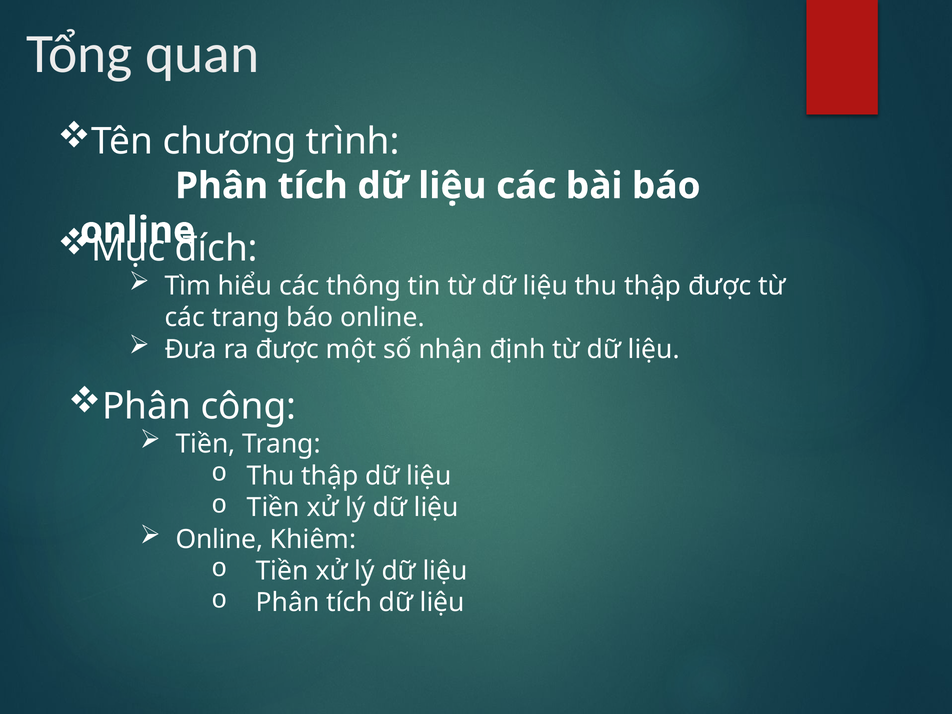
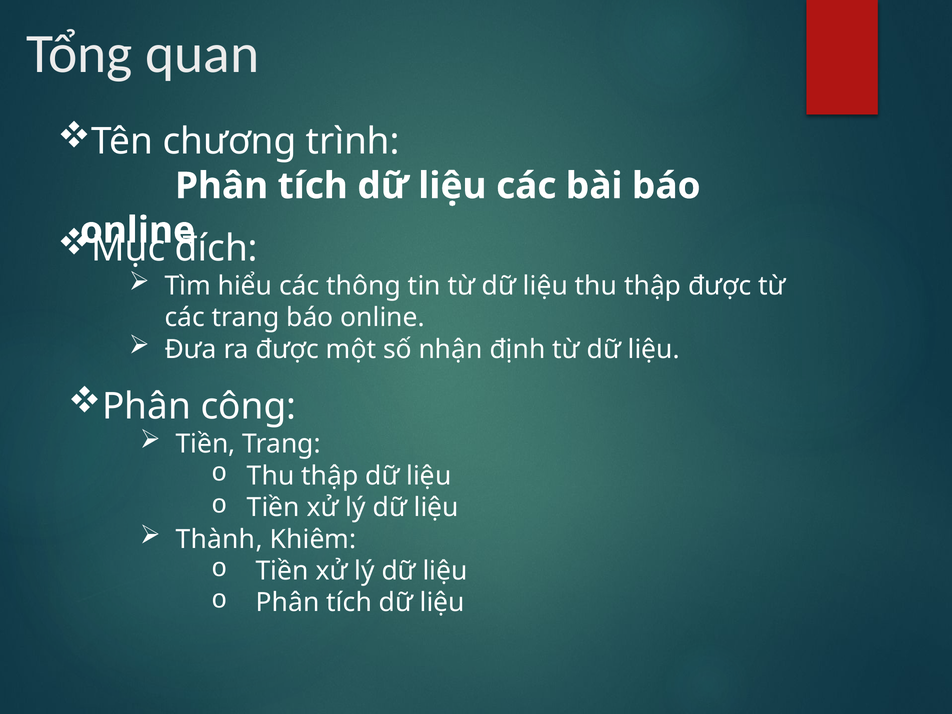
Online: Online -> Thành (219, 539)
